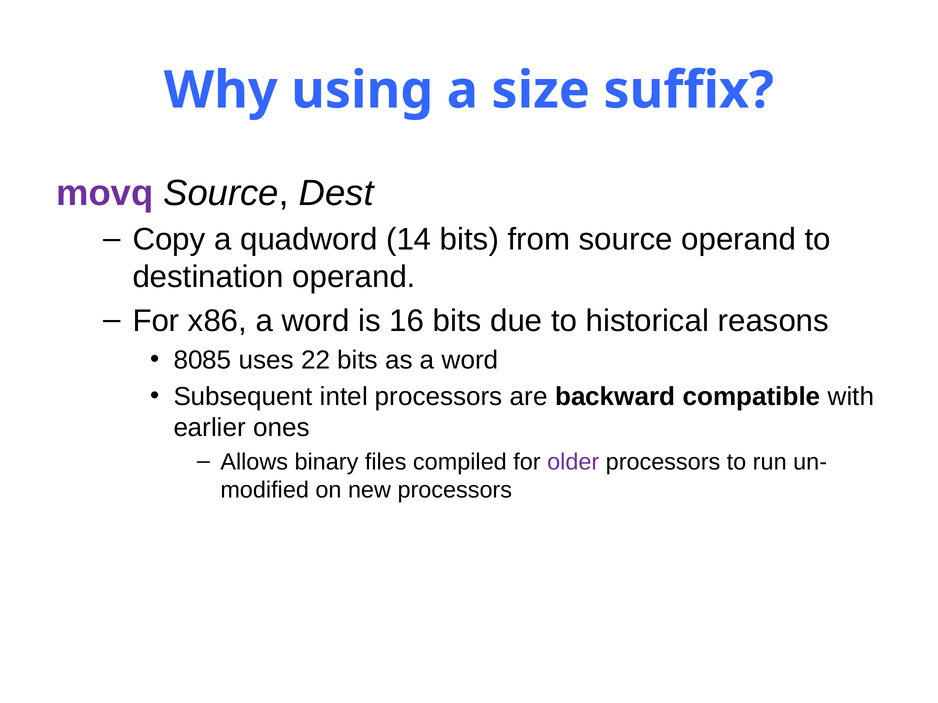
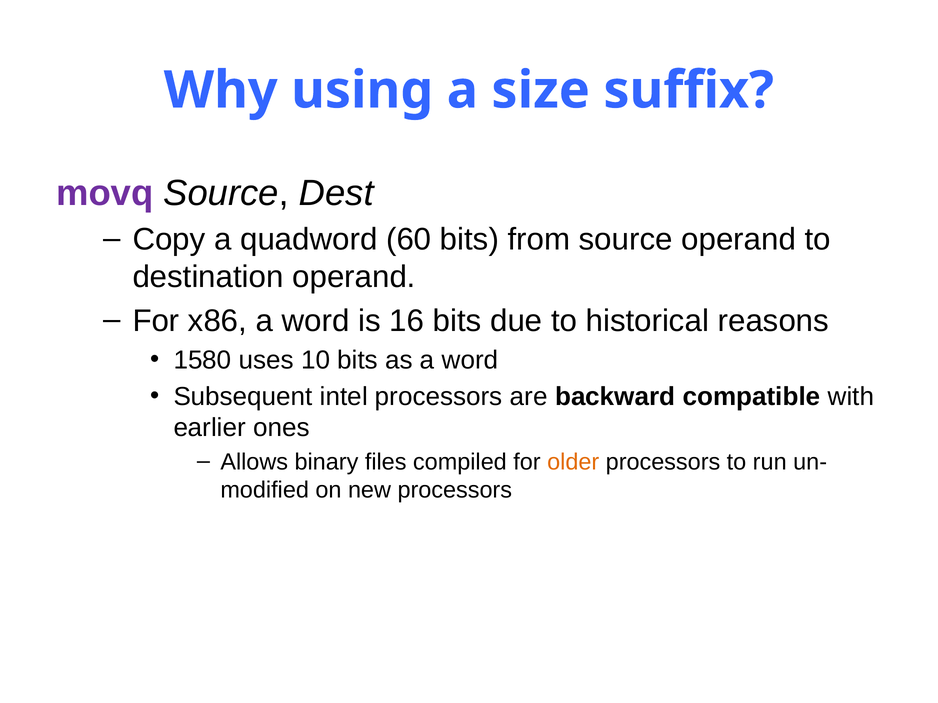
14: 14 -> 60 (409, 240)
8085: 8085 -> 1580 (202, 360)
22: 22 -> 10 (316, 360)
older colour: purple -> orange (573, 462)
